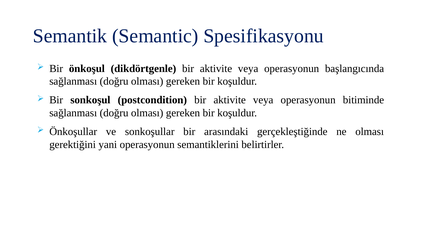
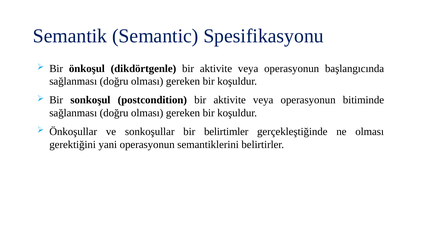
arasındaki: arasındaki -> belirtimler (226, 132)
